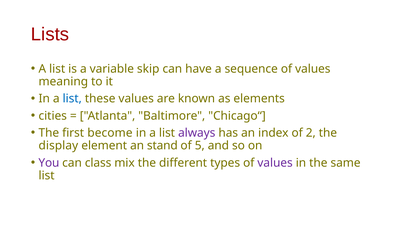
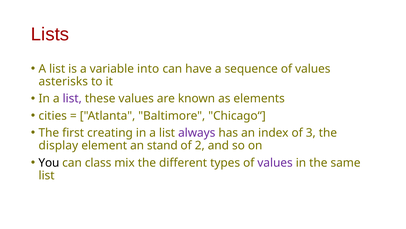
skip: skip -> into (148, 69)
meaning: meaning -> asterisks (63, 81)
list colour: blue -> purple (72, 98)
become: become -> creating (110, 133)
2: 2 -> 3 (311, 133)
5: 5 -> 2 (200, 145)
You colour: purple -> black (49, 162)
